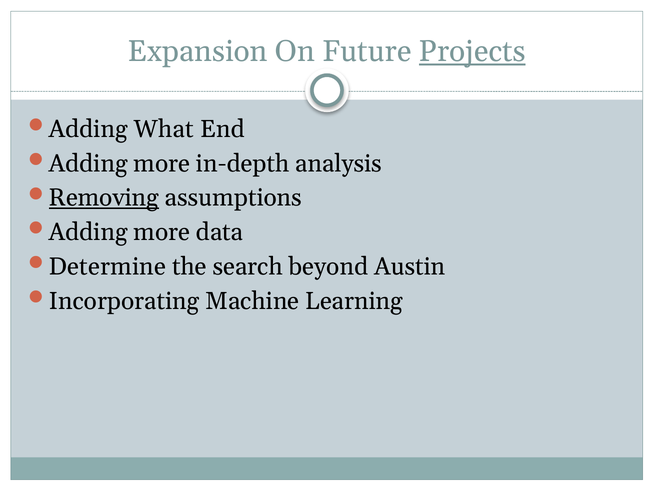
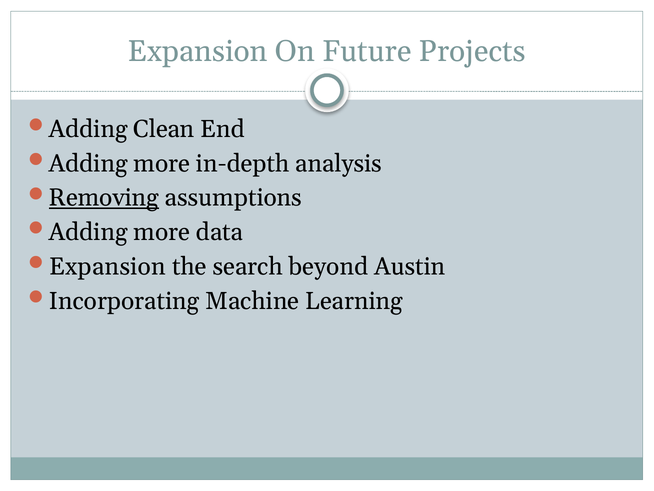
Projects underline: present -> none (472, 51)
What: What -> Clean (164, 129)
Determine: Determine -> Expansion (107, 266)
